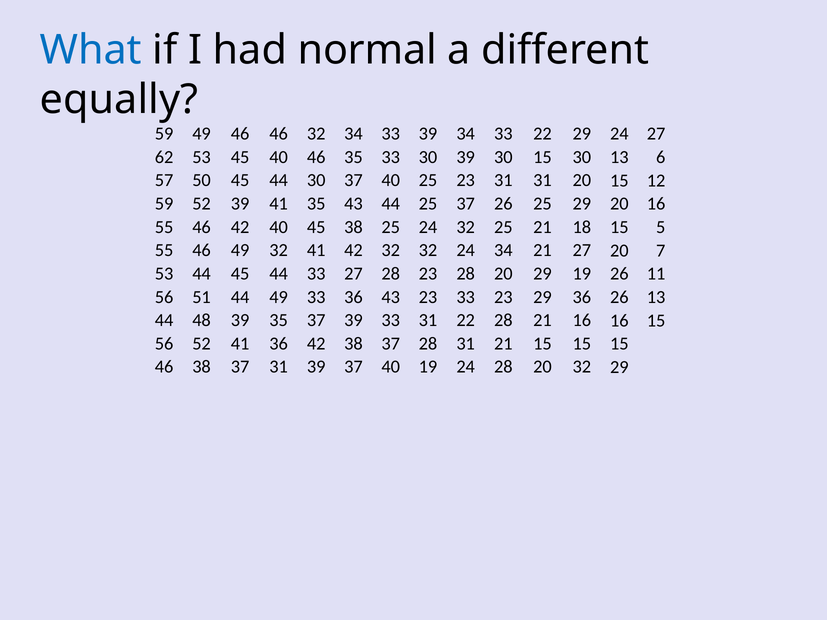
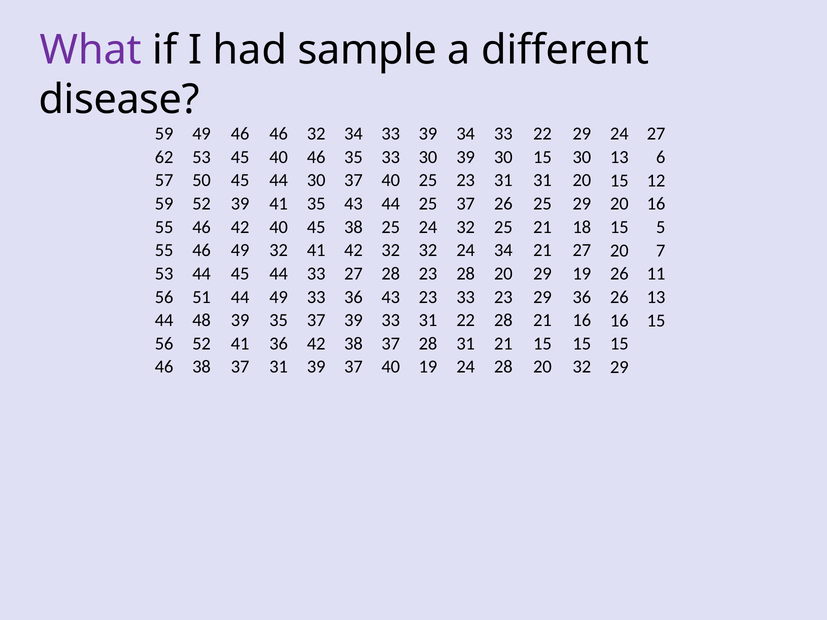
What colour: blue -> purple (91, 50)
normal: normal -> sample (367, 50)
equally: equally -> disease (119, 100)
